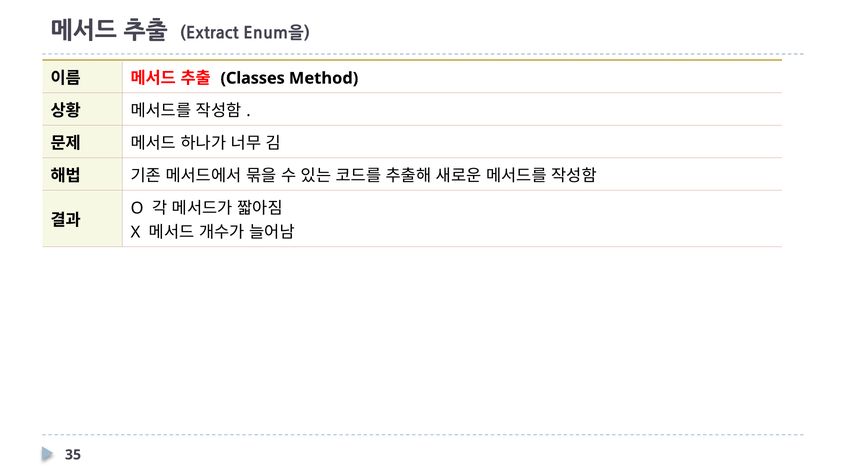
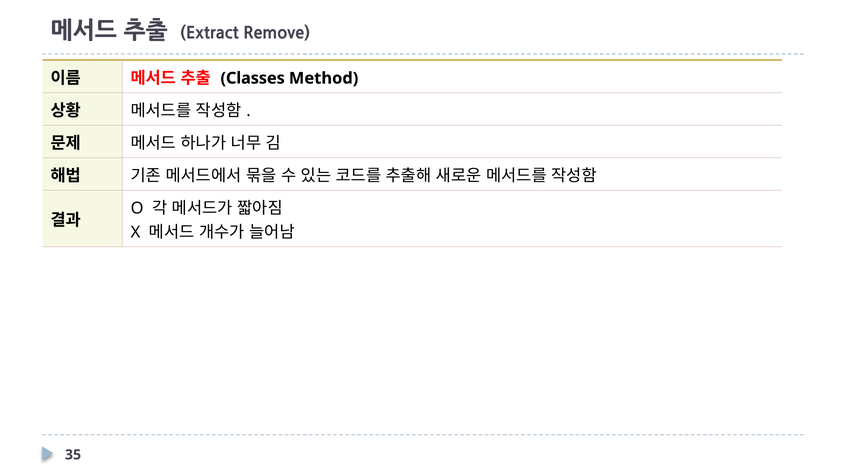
Enum을: Enum을 -> Remove (277, 33)
